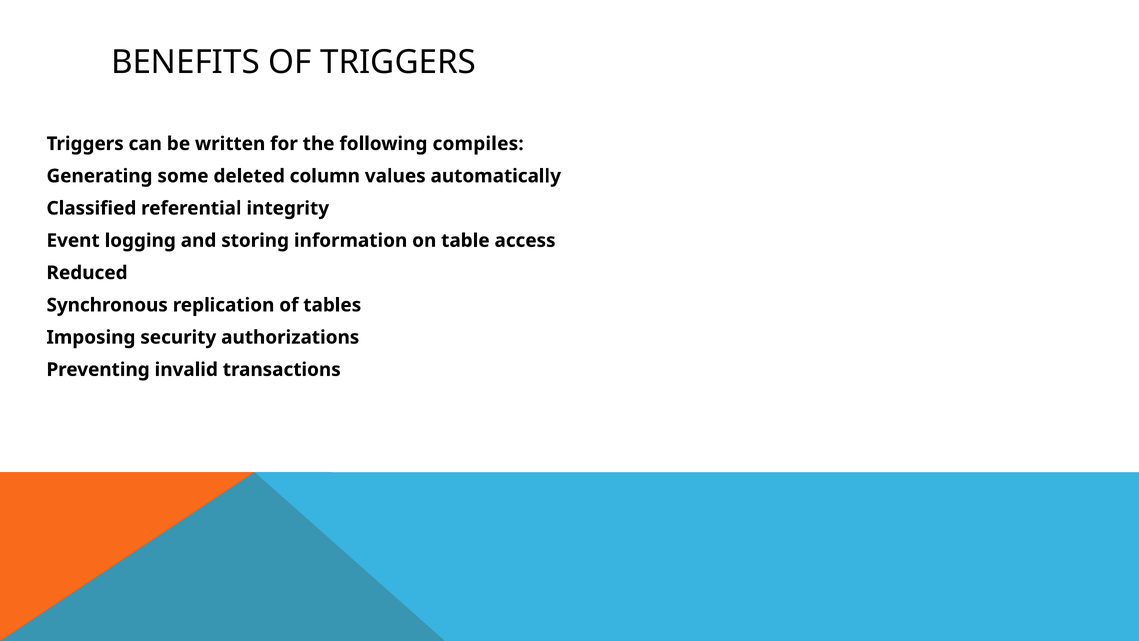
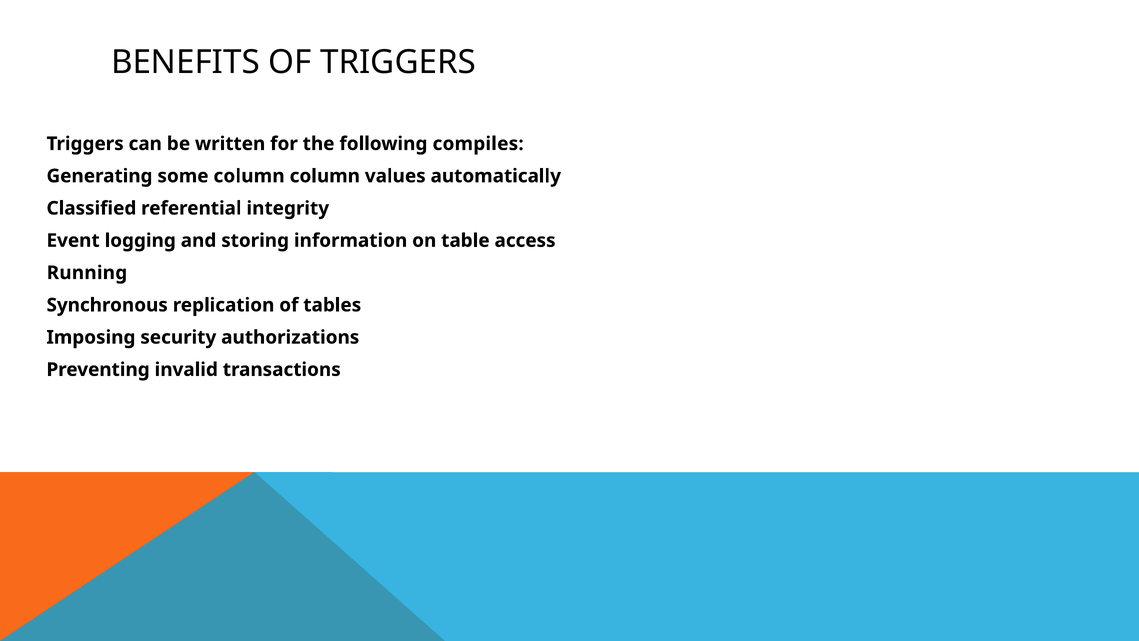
some deleted: deleted -> column (249, 176)
Reduced: Reduced -> Running (87, 273)
